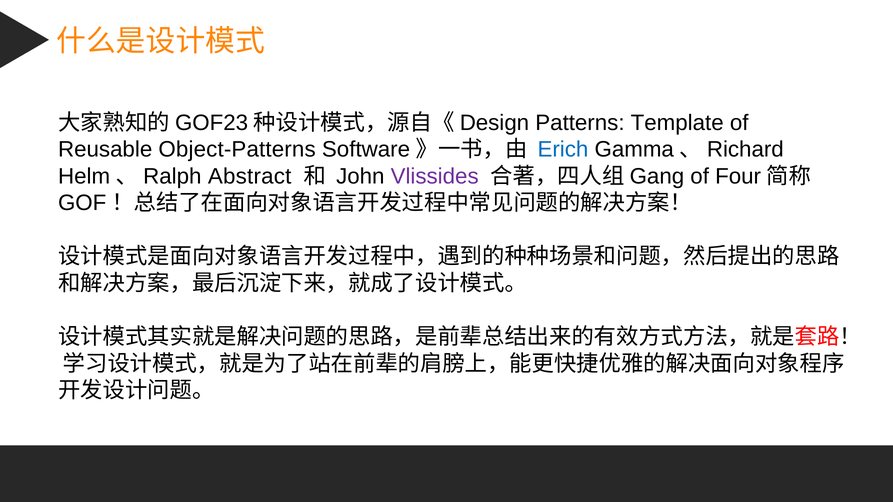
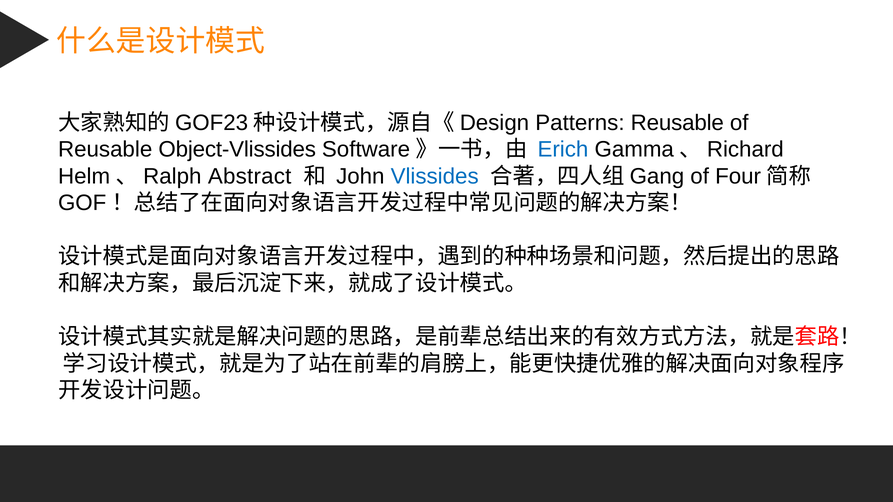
Patterns Template: Template -> Reusable (677, 123)
Object-Patterns: Object-Patterns -> Object-Vlissides (237, 150)
Vlissides colour: purple -> blue (435, 176)
